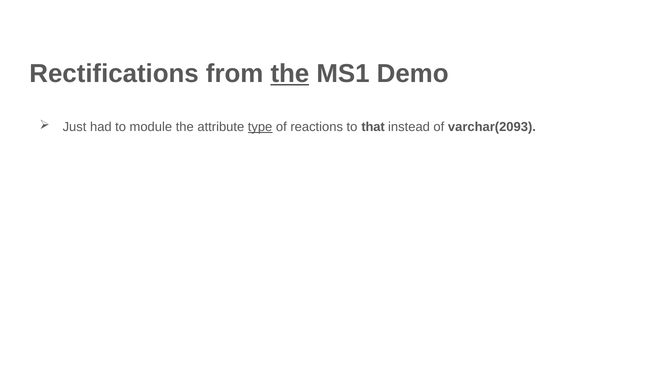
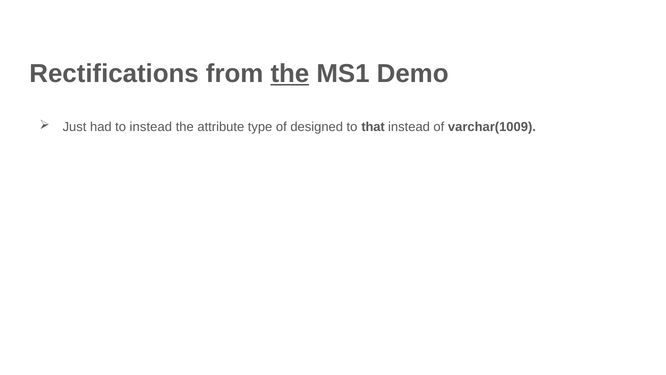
to module: module -> instead (151, 127)
type underline: present -> none (260, 127)
reactions: reactions -> designed (317, 127)
varchar(2093: varchar(2093 -> varchar(1009 (492, 127)
